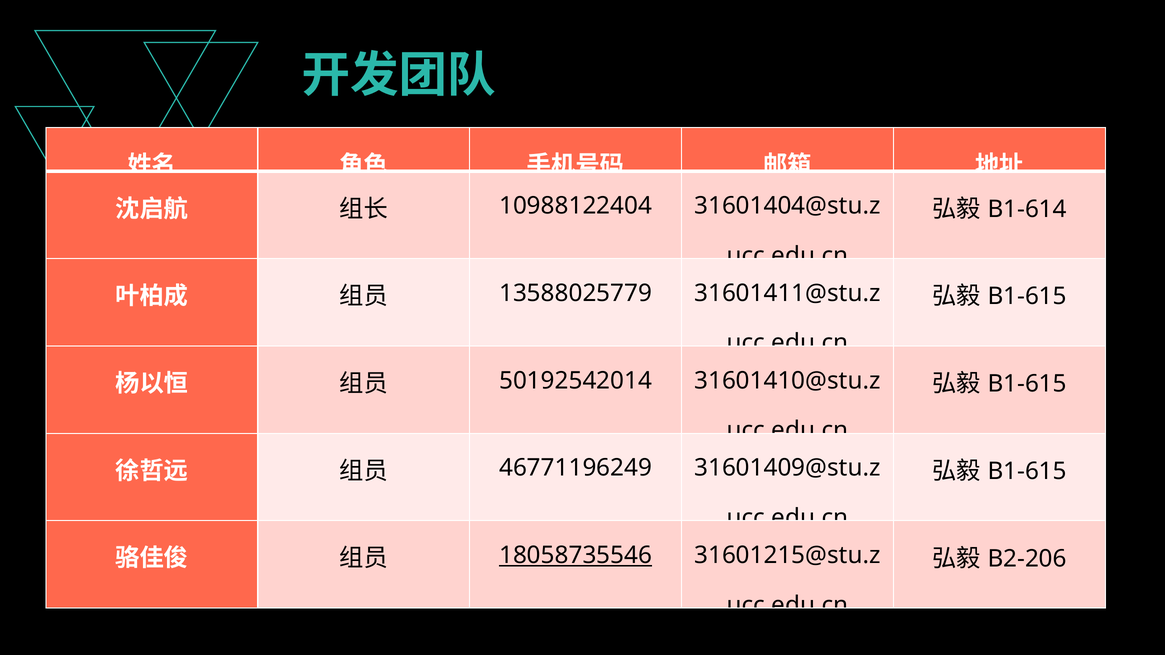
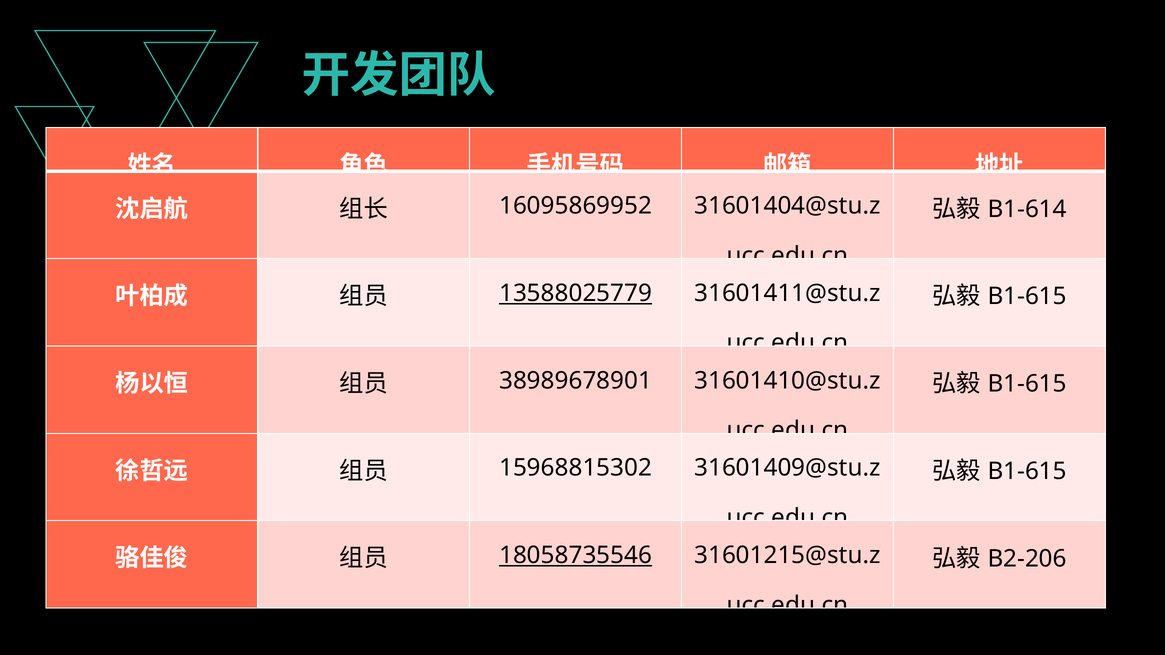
10988122404: 10988122404 -> 16095869952 (576, 206)
13588025779 underline: none -> present (576, 293)
50192542014: 50192542014 -> 38989678901 (576, 381)
46771196249: 46771196249 -> 15968815302 (576, 468)
